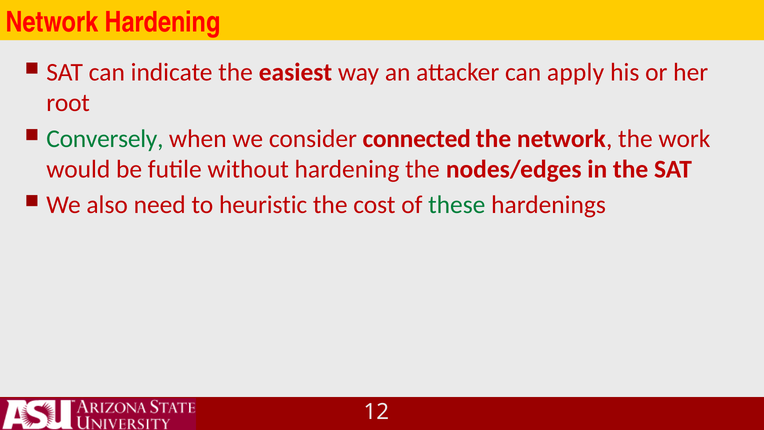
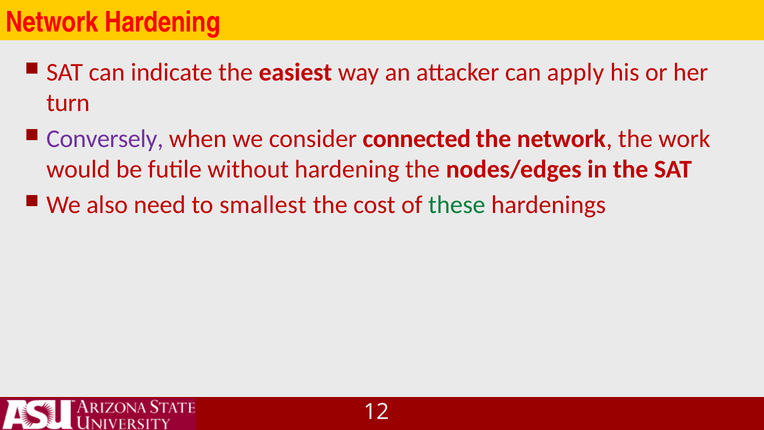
root: root -> turn (68, 103)
Conversely colour: green -> purple (105, 139)
heuristic: heuristic -> smallest (263, 205)
